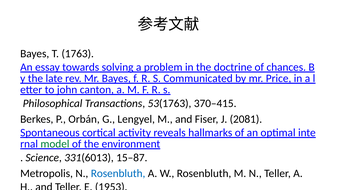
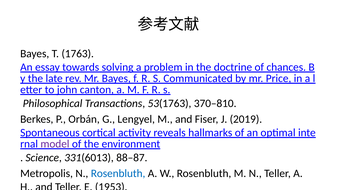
370–415: 370–415 -> 370–810 (215, 103)
2081: 2081 -> 2019 (246, 119)
model colour: green -> purple (55, 144)
15–87: 15–87 -> 88–87 (132, 157)
